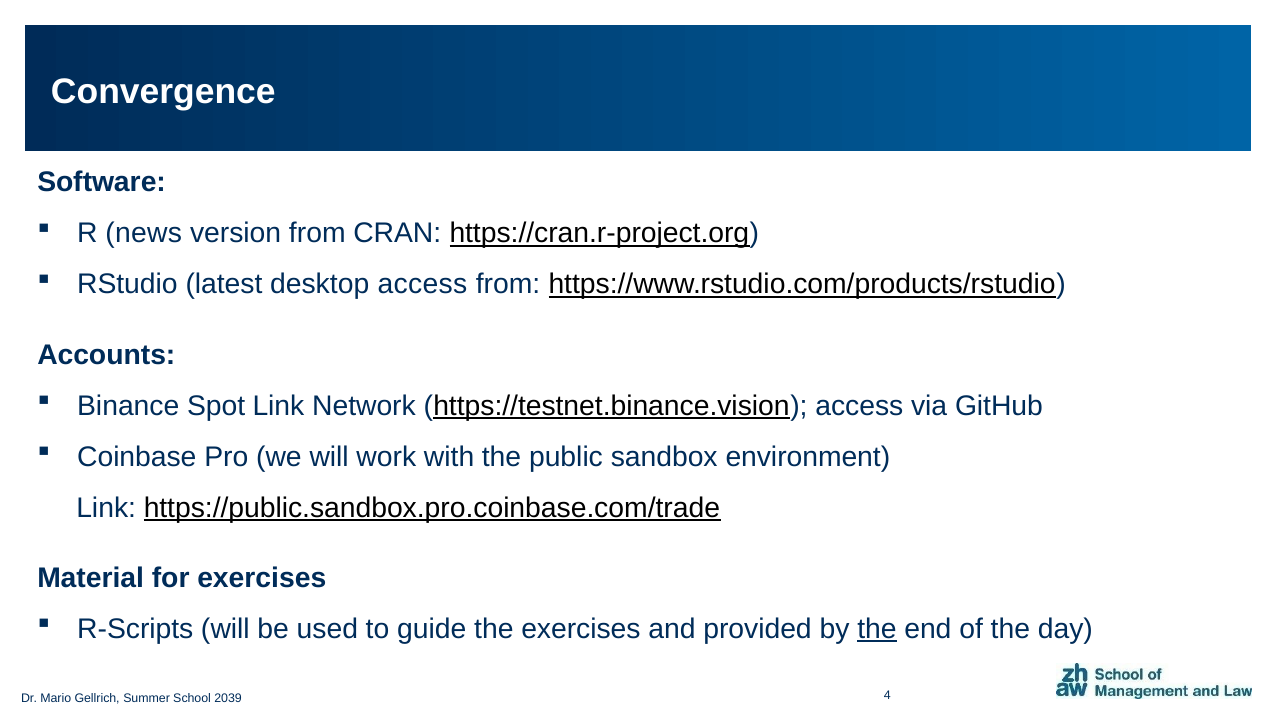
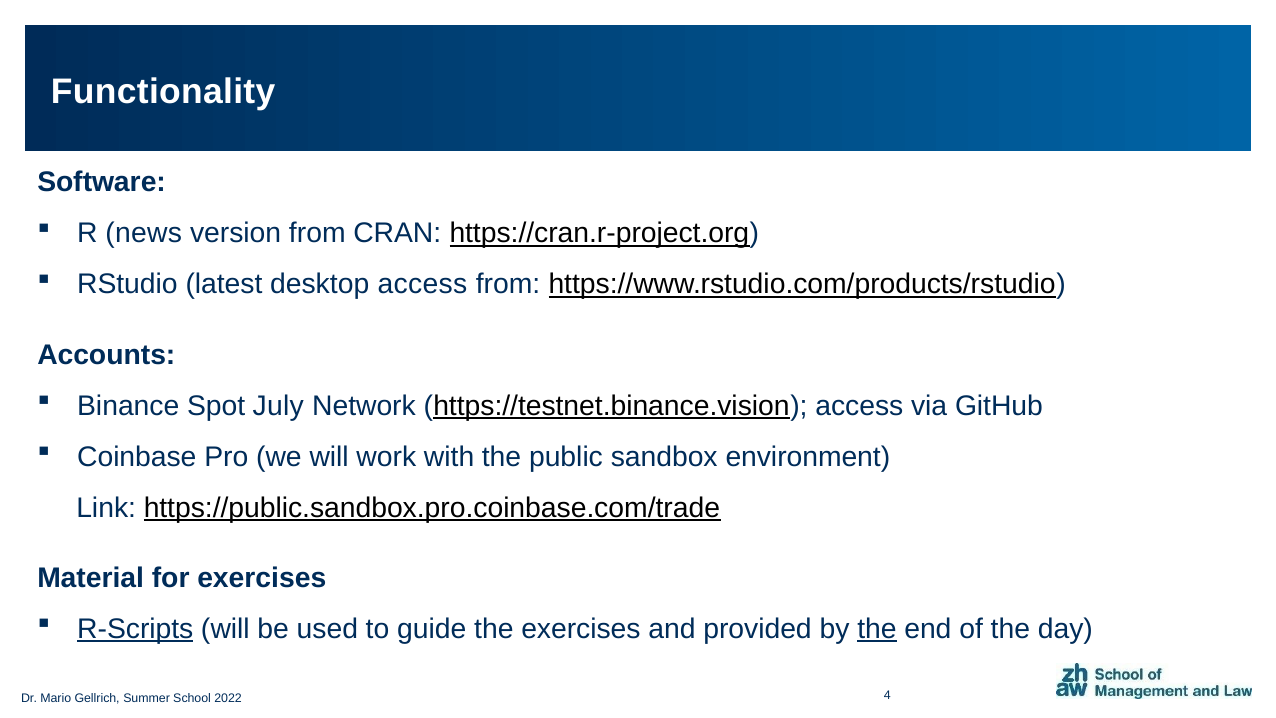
Convergence: Convergence -> Functionality (163, 92)
Spot Link: Link -> July (278, 406)
R-Scripts underline: none -> present (135, 629)
2039: 2039 -> 2022 (228, 698)
